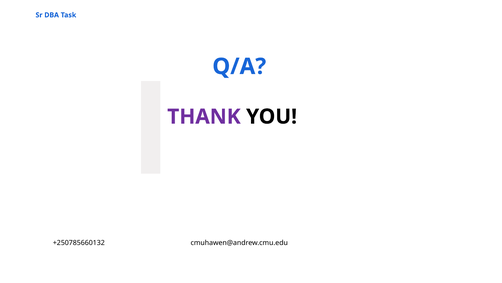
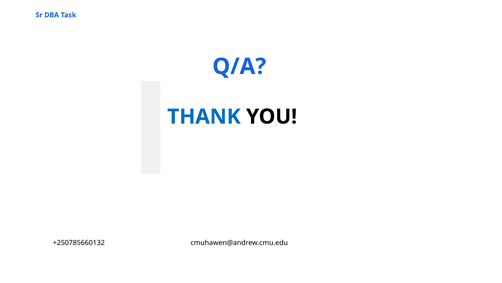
THANK colour: purple -> blue (204, 116)
